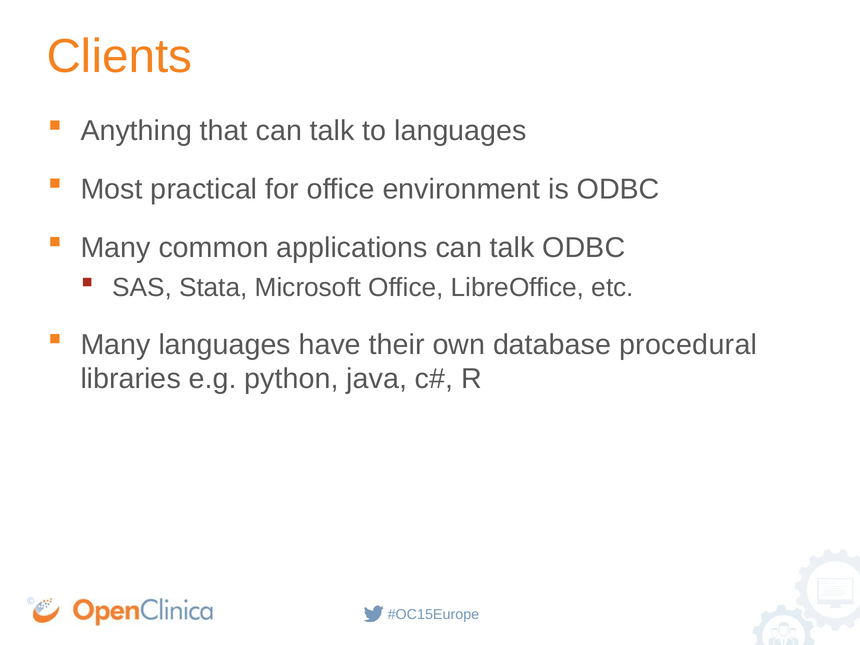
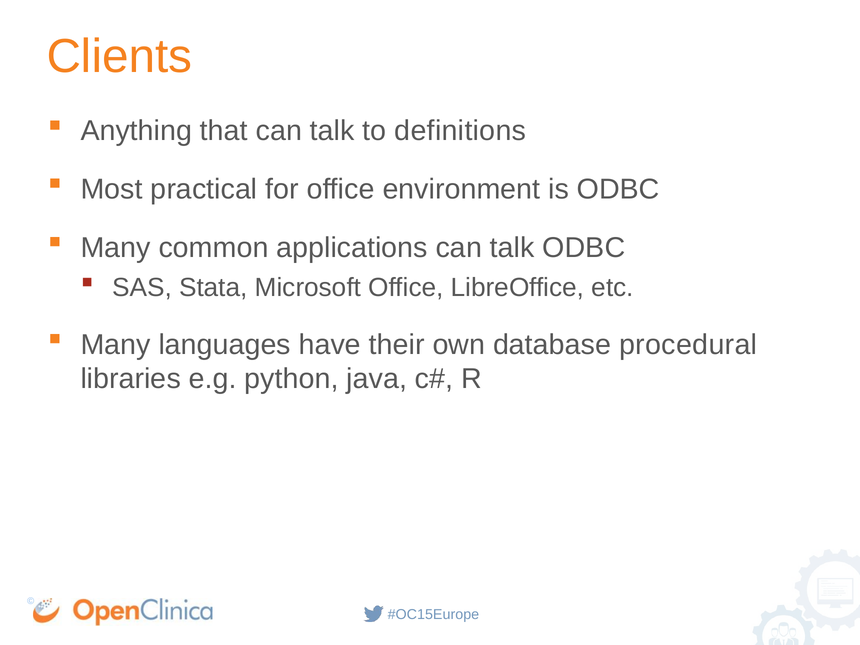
to languages: languages -> definitions (460, 131)
